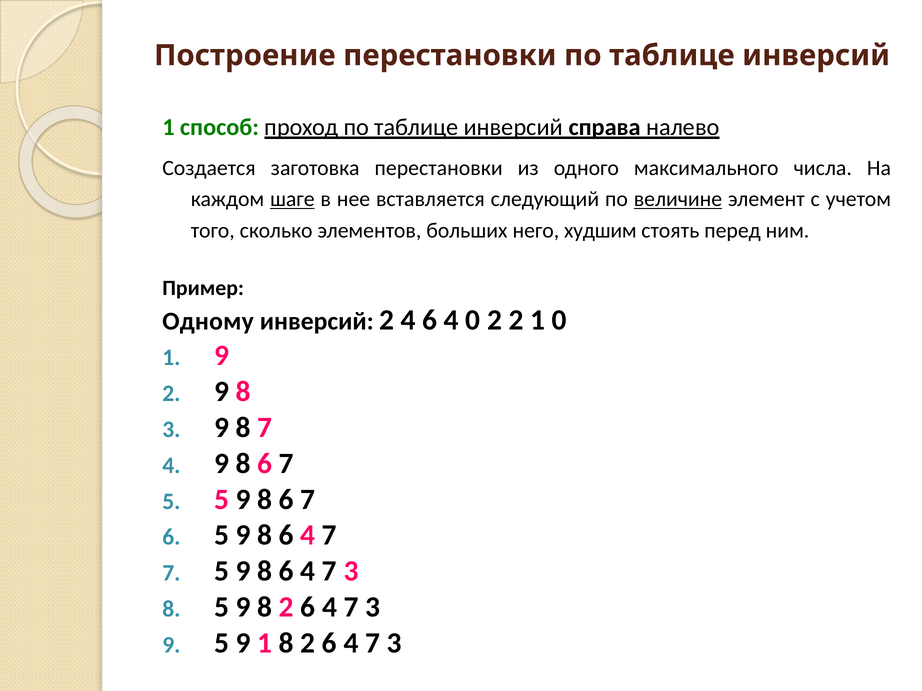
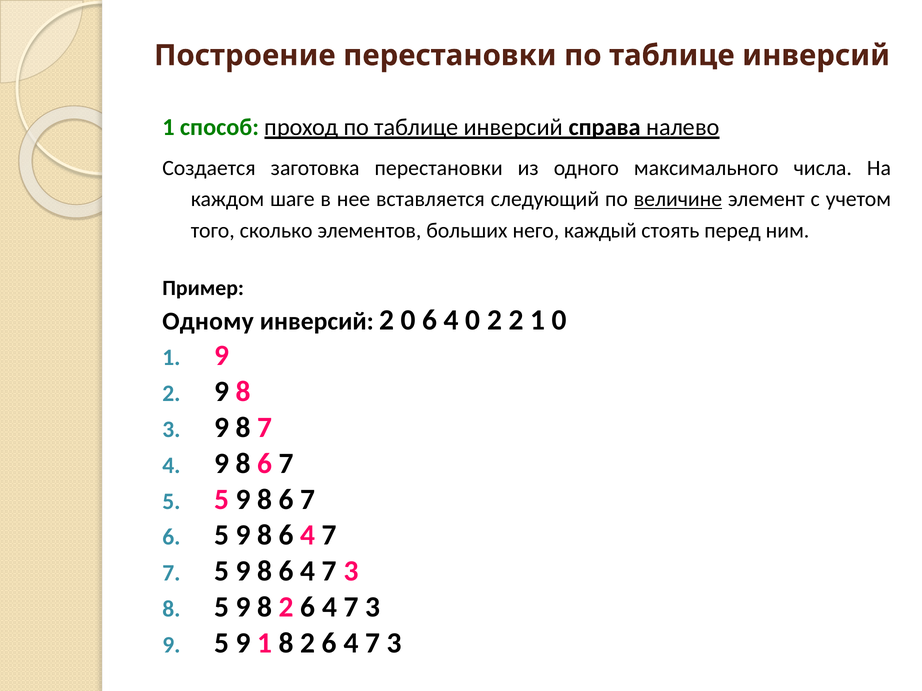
шаге underline: present -> none (292, 199)
худшим: худшим -> каждый (600, 231)
2 4: 4 -> 0 (408, 320)
